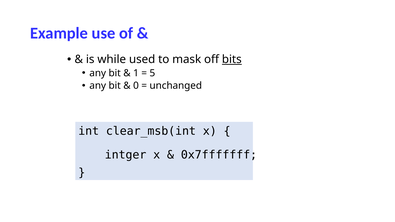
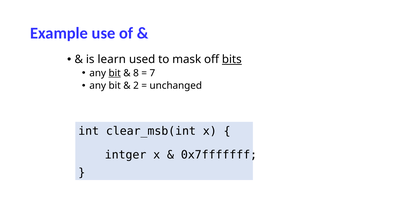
while: while -> learn (112, 59)
bit underline: none -> present (115, 73)
1: 1 -> 8 (136, 73)
5: 5 -> 7 (152, 73)
0: 0 -> 2 (136, 86)
